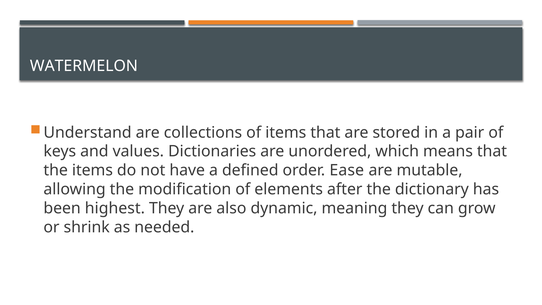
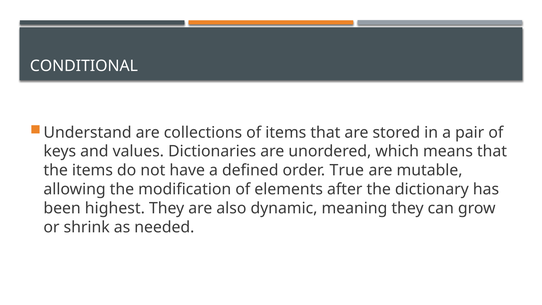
WATERMELON: WATERMELON -> CONDITIONAL (84, 66)
Ease: Ease -> True (347, 170)
